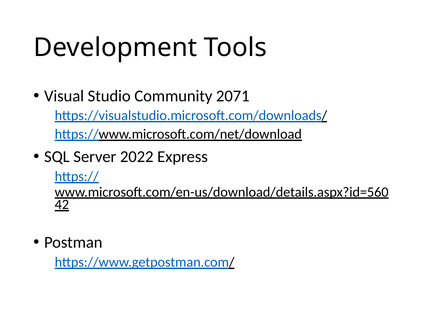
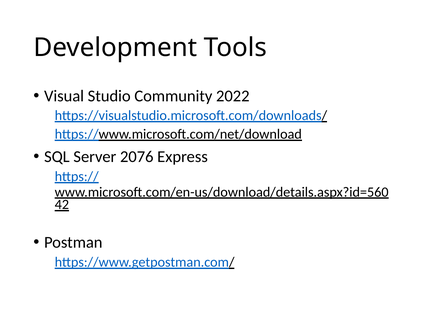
2071: 2071 -> 2022 (233, 96)
2022: 2022 -> 2076 (137, 157)
